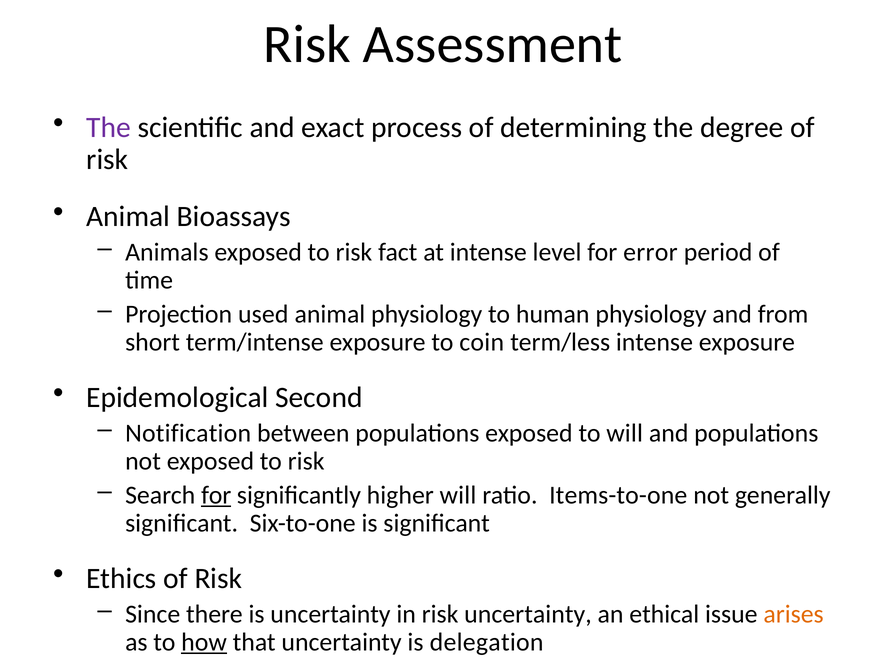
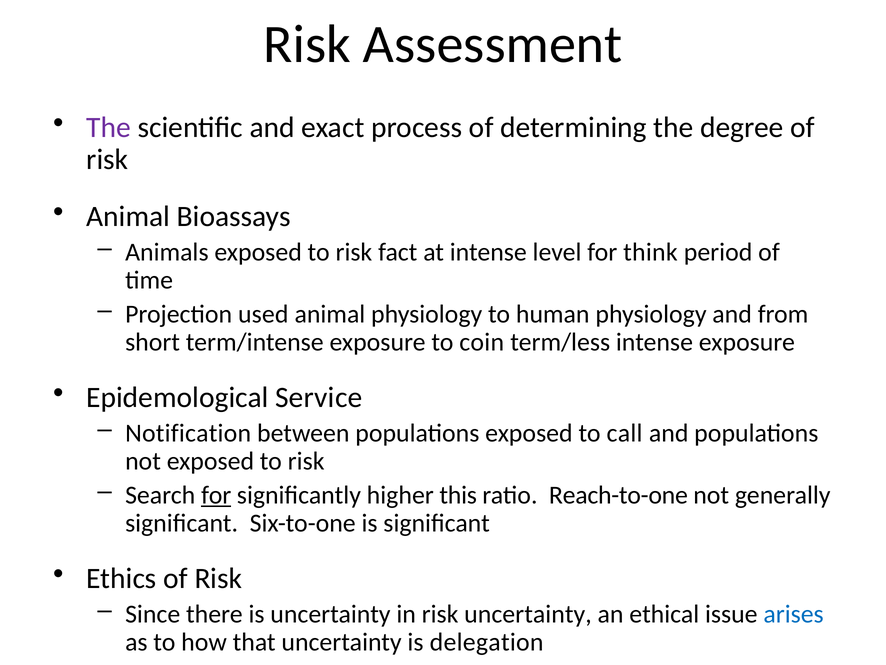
error: error -> think (650, 252)
Second: Second -> Service (319, 397)
to will: will -> call (625, 433)
higher will: will -> this (458, 495)
Items-to-one: Items-to-one -> Reach-to-one (618, 495)
arises colour: orange -> blue (794, 614)
how underline: present -> none (204, 642)
